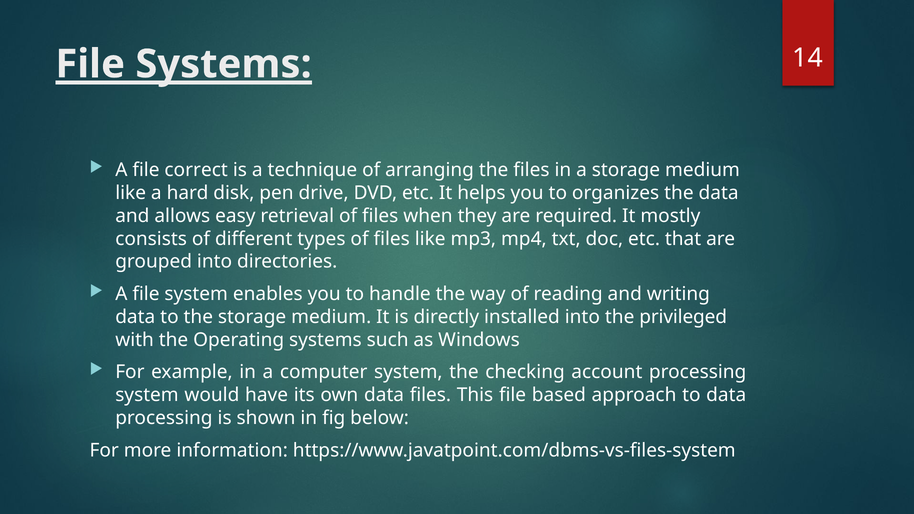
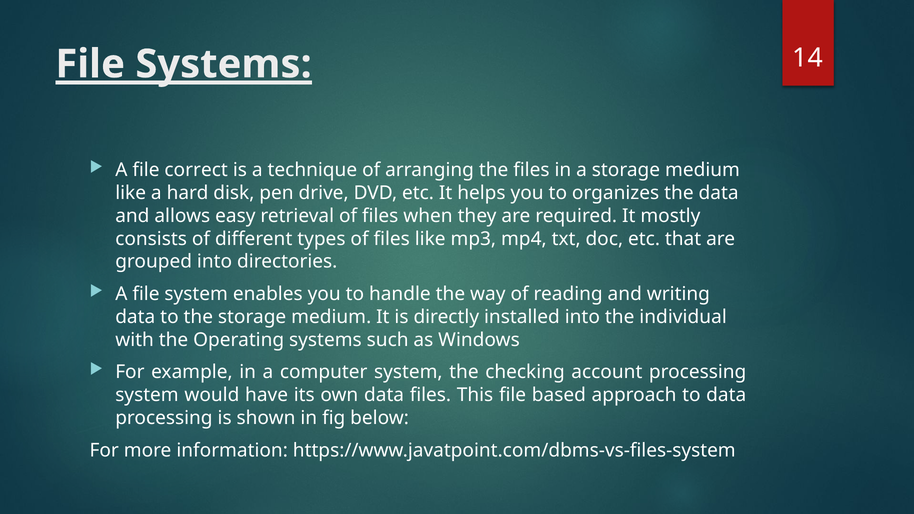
privileged: privileged -> individual (683, 317)
